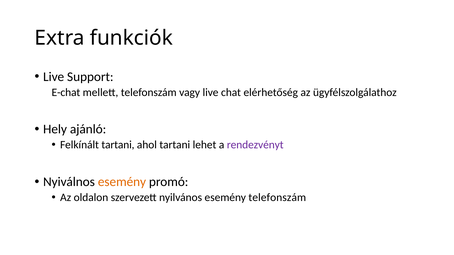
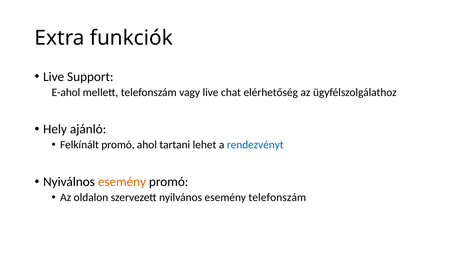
E-chat: E-chat -> E-ahol (66, 92)
Felkínált tartani: tartani -> promó (118, 145)
rendezvényt colour: purple -> blue (255, 145)
